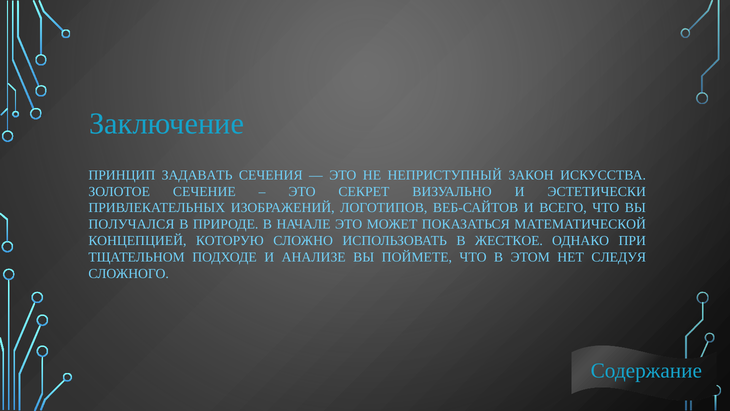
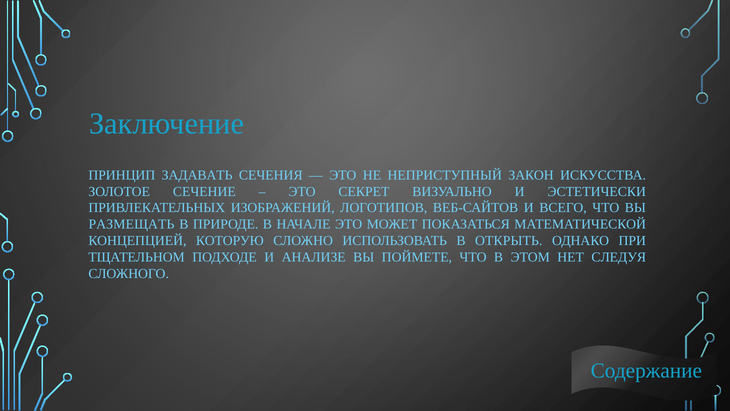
ПОЛУЧАЛСЯ: ПОЛУЧАЛСЯ -> РАЗМЕЩАТЬ (132, 224)
ЖЕСТКОЕ: ЖЕСТКОЕ -> ОТКРЫТЬ (509, 241)
